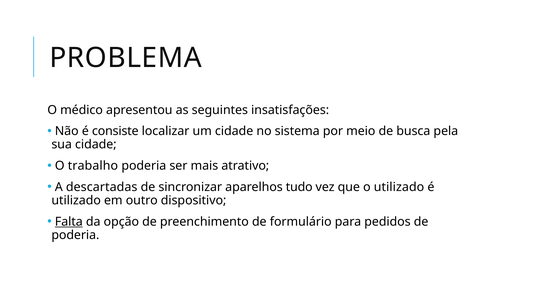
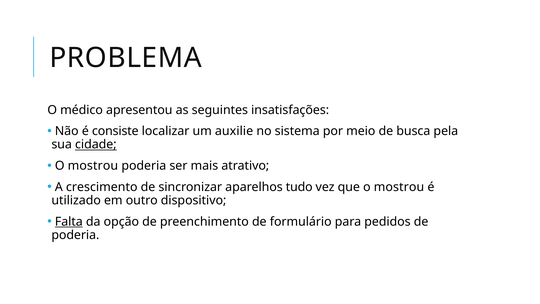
um cidade: cidade -> auxilie (234, 131)
cidade underline: none -> present (96, 144)
trabalho: trabalho -> mostrou (93, 166)
descartadas: descartadas -> crescimento (102, 187)
que o utilizado: utilizado -> mostrou (399, 187)
